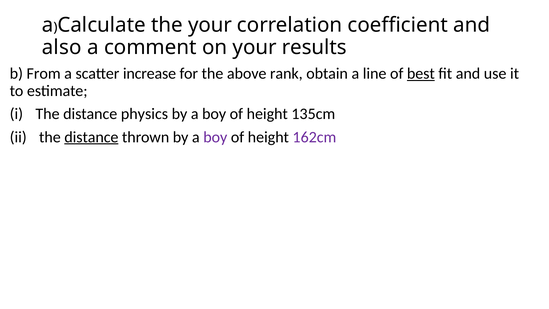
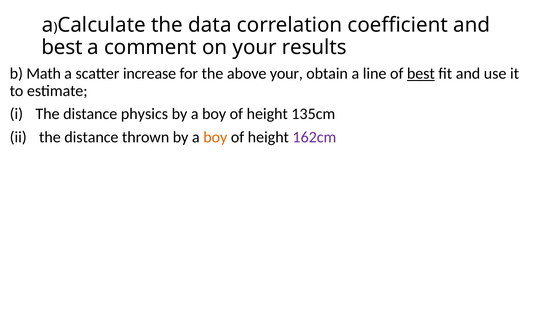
the your: your -> data (210, 25)
also: also -> best (62, 47)
From: From -> Math (44, 74)
above rank: rank -> your (286, 74)
distance underline: present -> none (91, 137)
boy colour: purple -> orange (215, 137)
